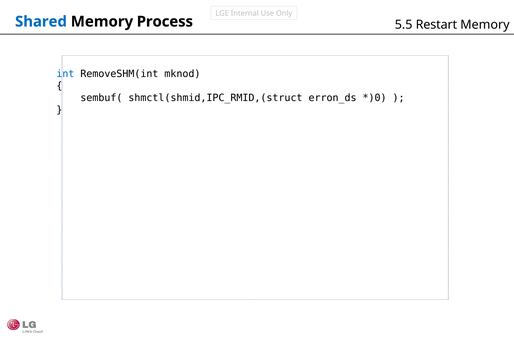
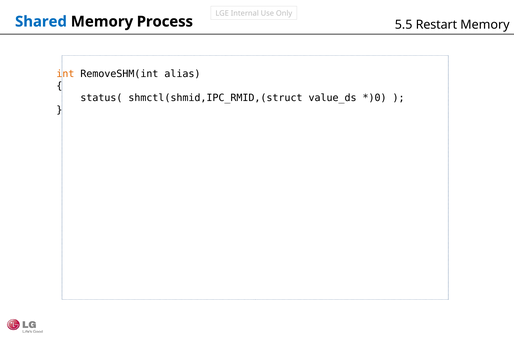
int colour: blue -> orange (65, 74)
mknod: mknod -> alias (182, 74)
sembuf(: sembuf( -> status( (101, 98)
erron_ds: erron_ds -> value_ds (333, 98)
